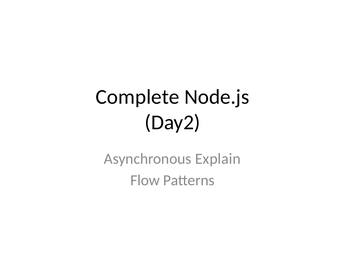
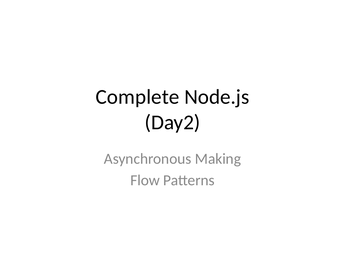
Explain: Explain -> Making (218, 159)
